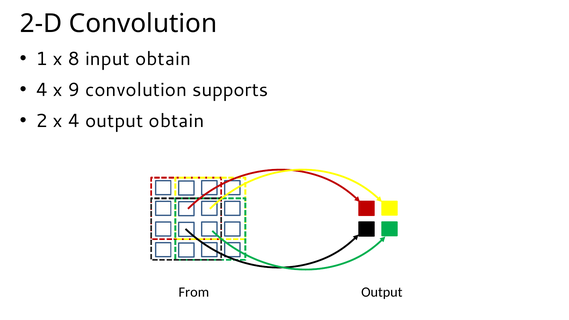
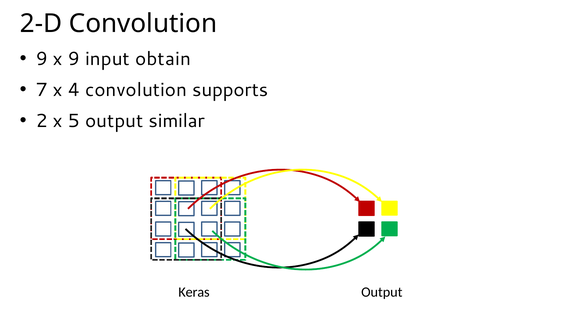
1: 1 -> 9 (42, 59)
x 8: 8 -> 9 (74, 59)
4: 4 -> 7 (42, 90)
9: 9 -> 4 (74, 90)
x 4: 4 -> 5 (74, 121)
output obtain: obtain -> similar (177, 121)
From: From -> Keras (194, 292)
